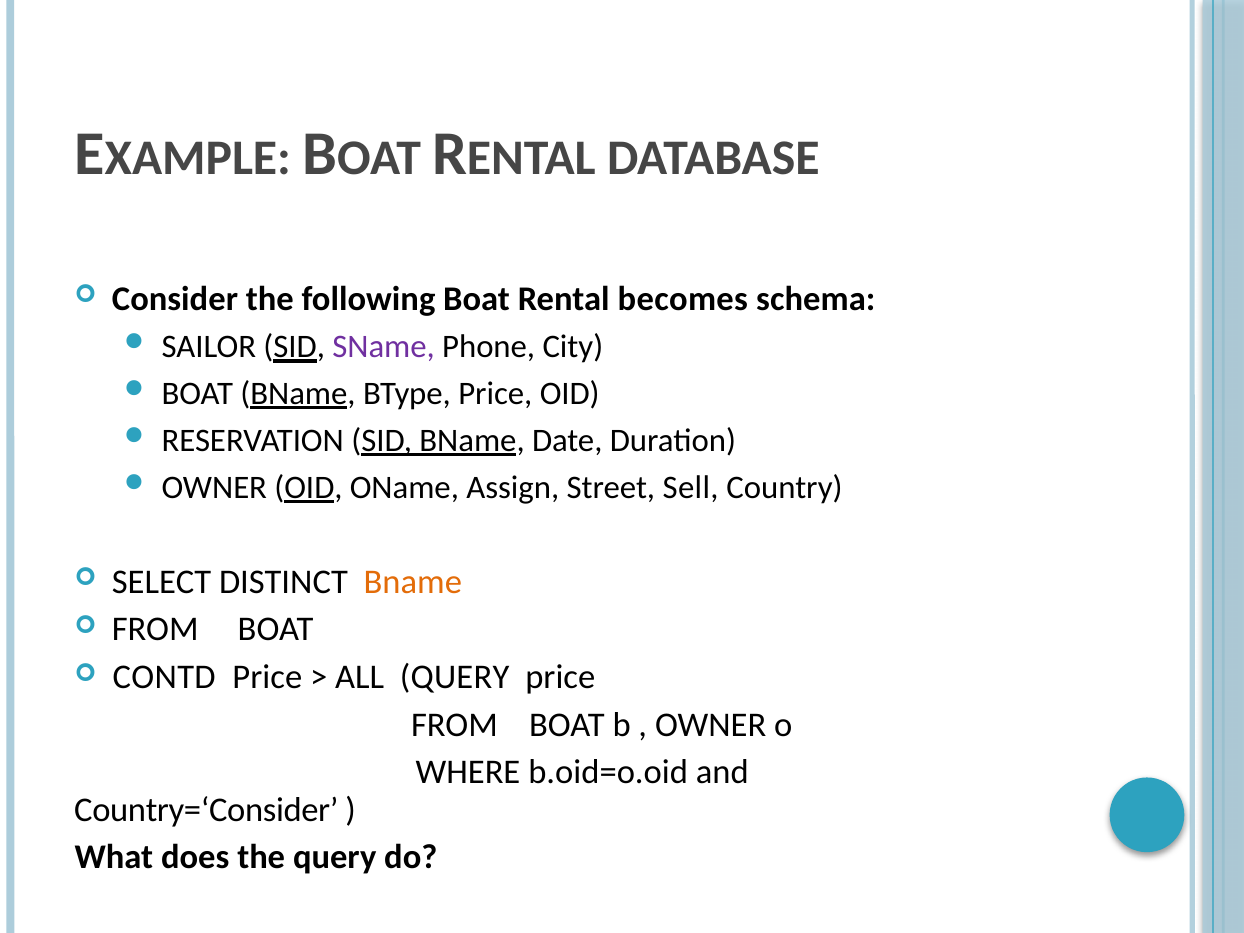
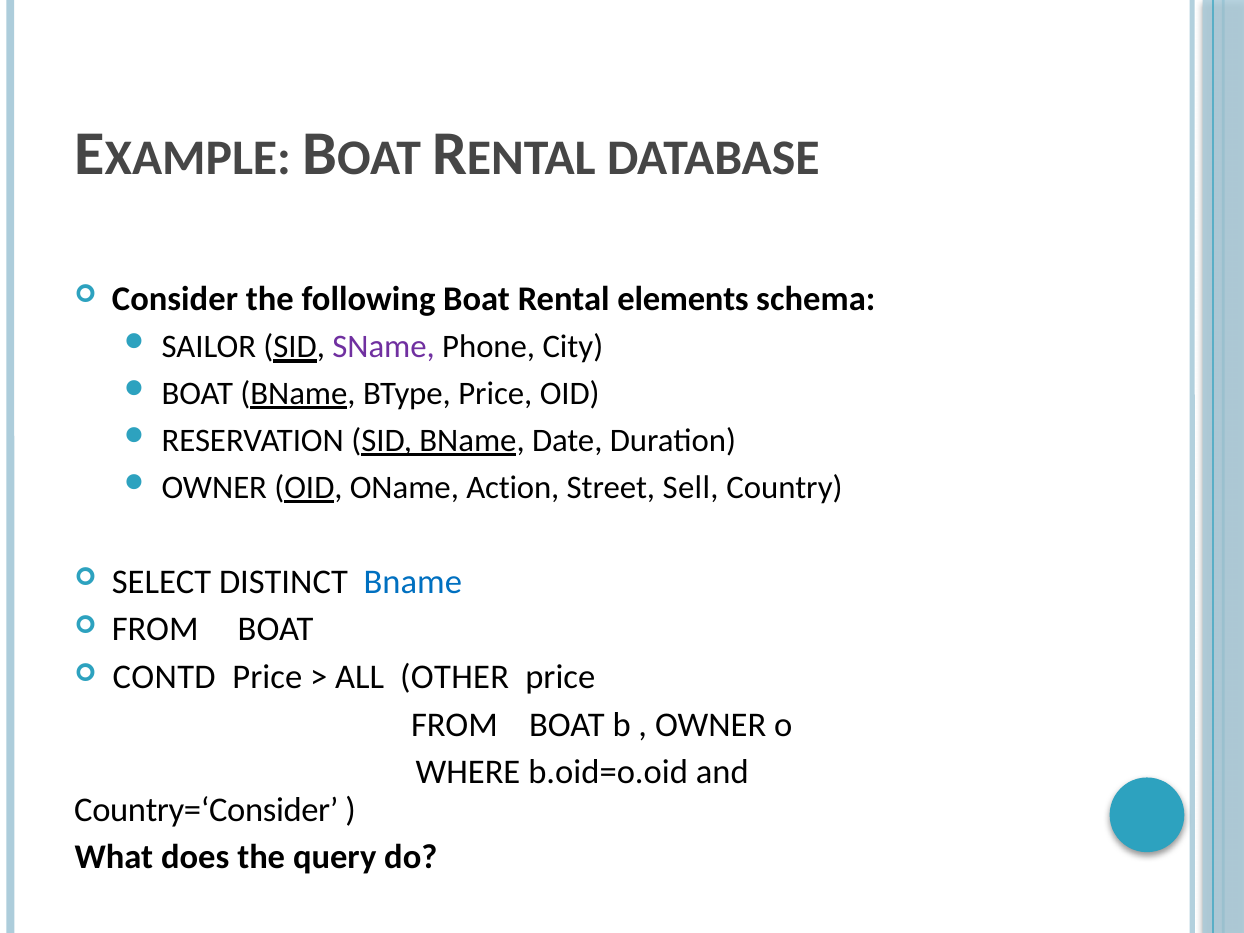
becomes: becomes -> elements (683, 299)
Assign: Assign -> Action (513, 488)
Bname colour: orange -> blue (413, 582)
ALL QUERY: QUERY -> OTHER (455, 677)
